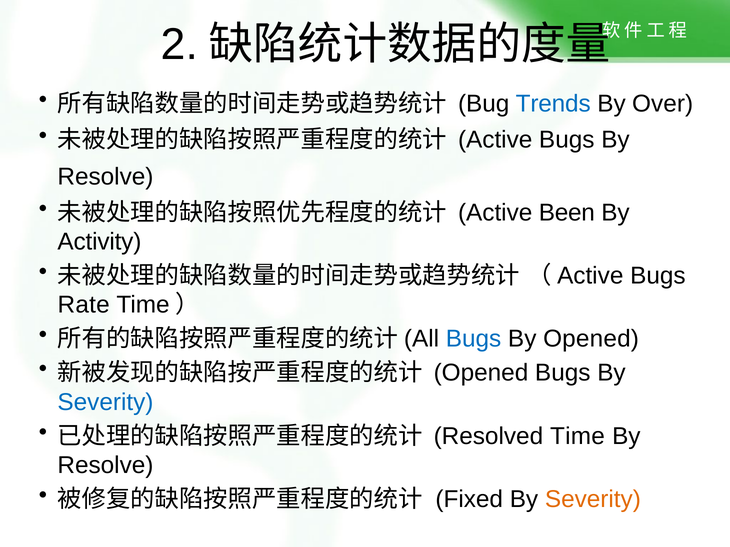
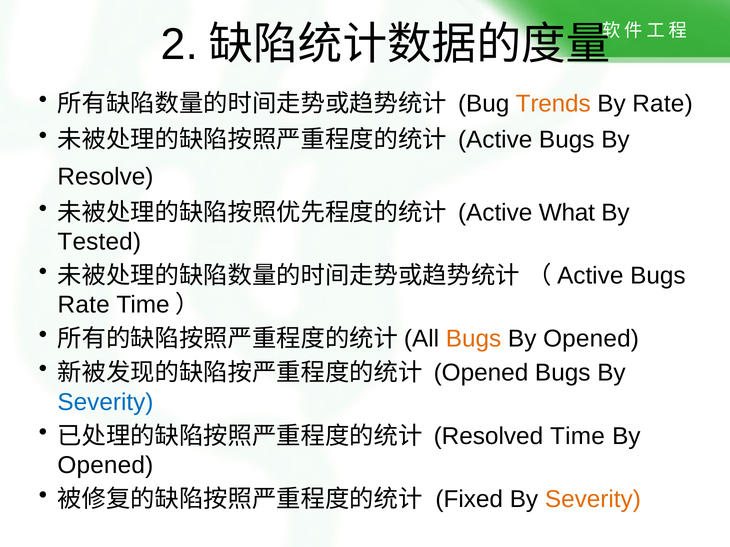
Trends colour: blue -> orange (553, 104)
By Over: Over -> Rate (663, 104)
Been: Been -> What (567, 213)
Activity: Activity -> Tested (99, 242)
Bugs colour: blue -> orange (474, 339)
Resolve: Resolve -> Opened (105, 466)
